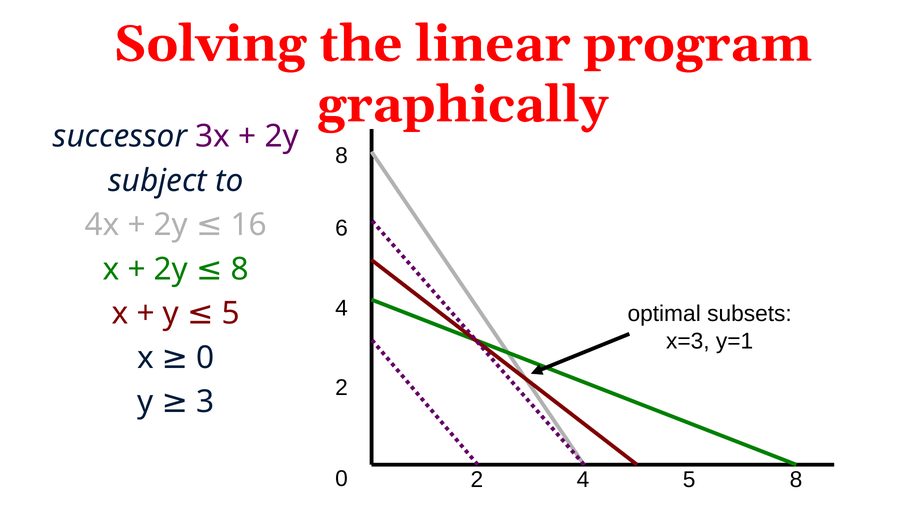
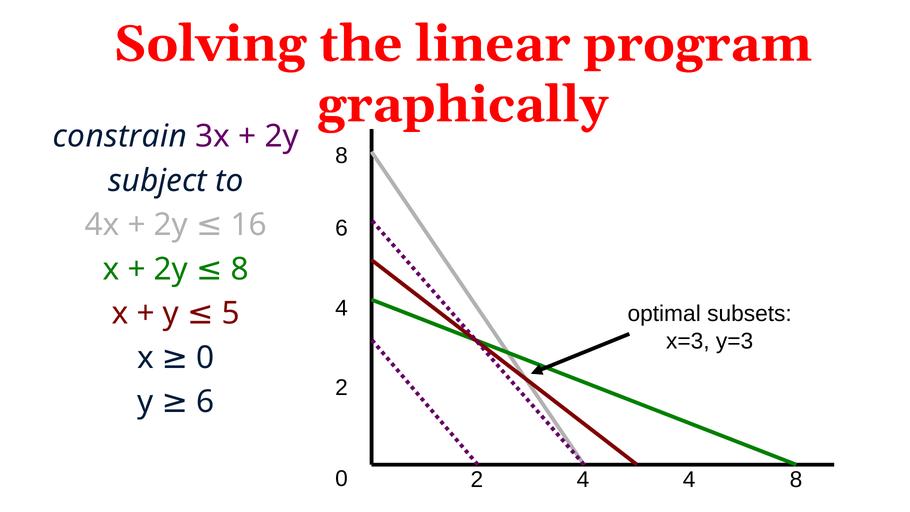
successor: successor -> constrain (120, 136)
y=1: y=1 -> y=3 (735, 341)
y 3: 3 -> 6 (205, 402)
4 5: 5 -> 4 (689, 480)
